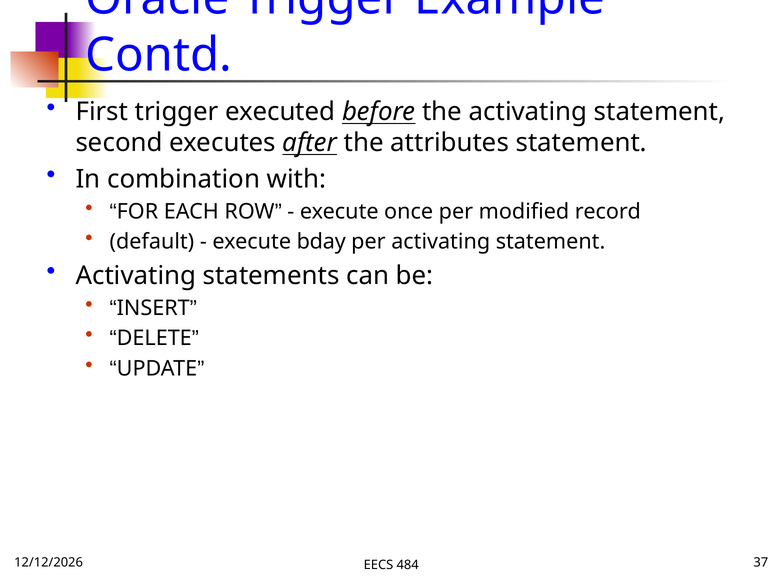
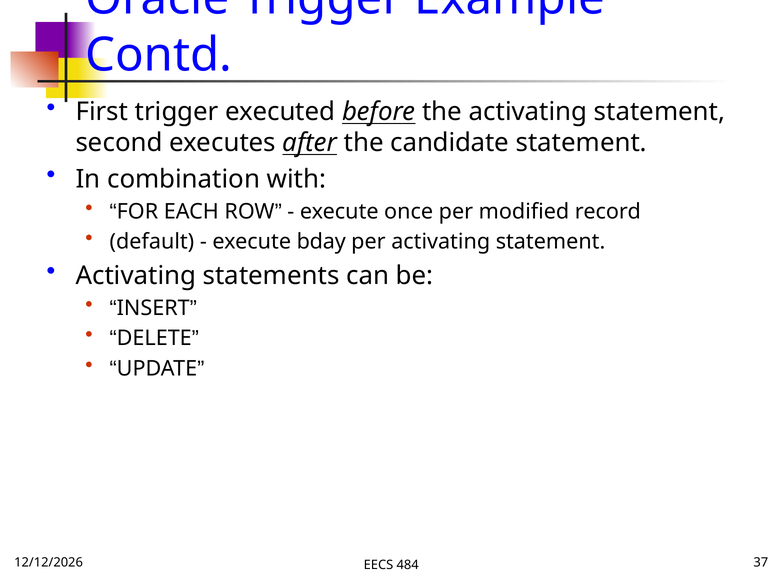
attributes: attributes -> candidate (450, 143)
